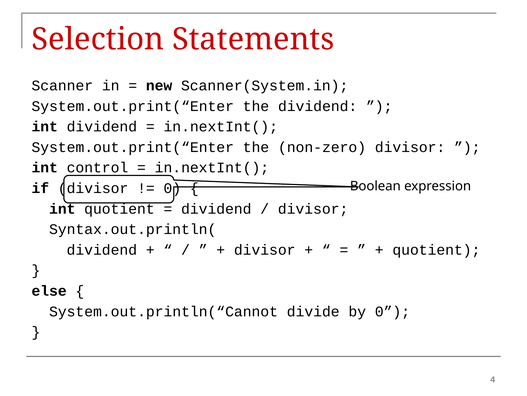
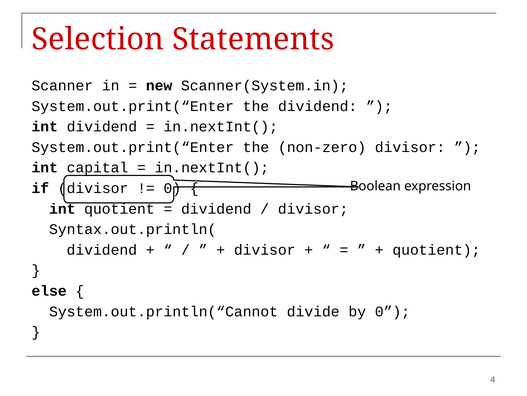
control: control -> capital (97, 167)
